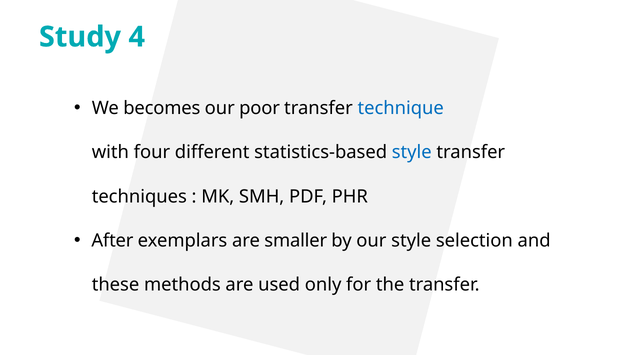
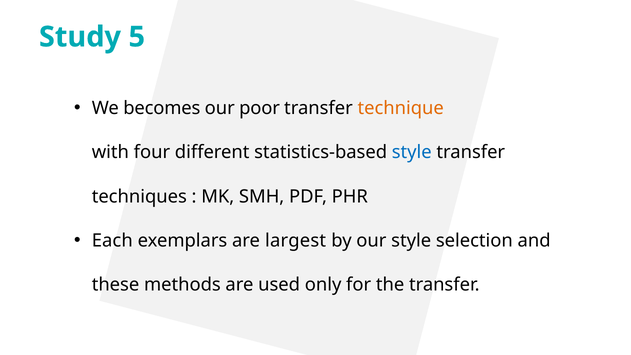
4: 4 -> 5 (137, 37)
technique colour: blue -> orange (401, 108)
After: After -> Each (112, 241)
smaller: smaller -> largest (296, 241)
